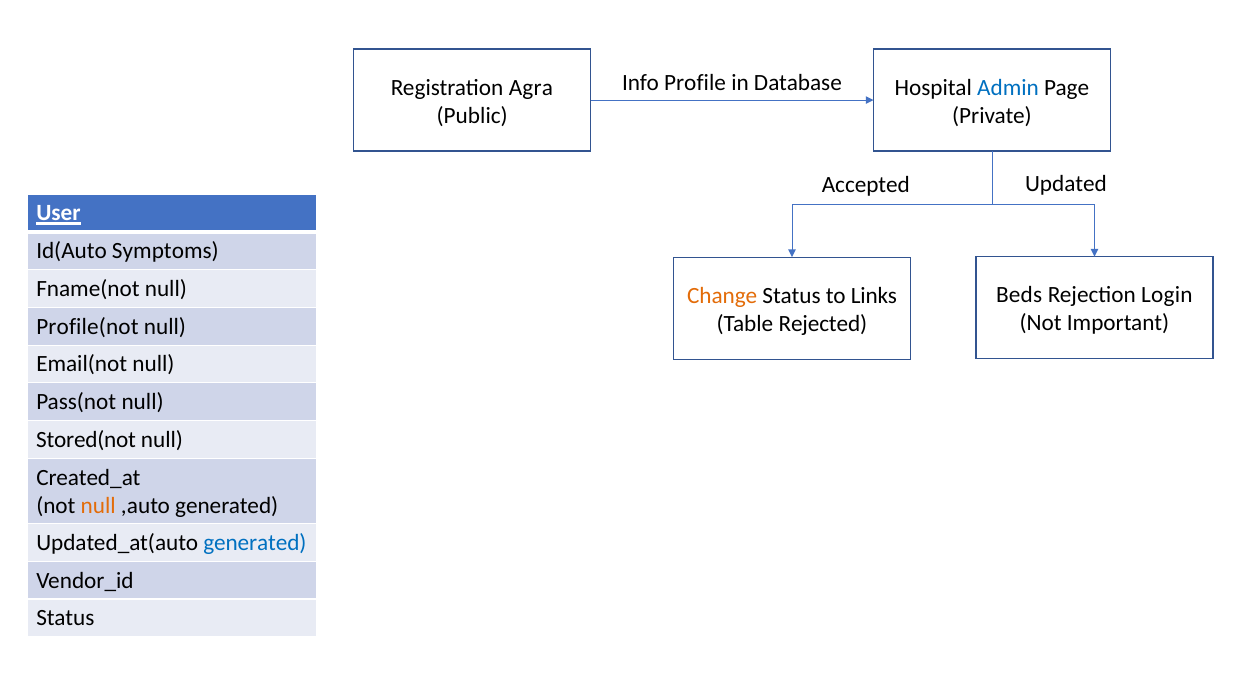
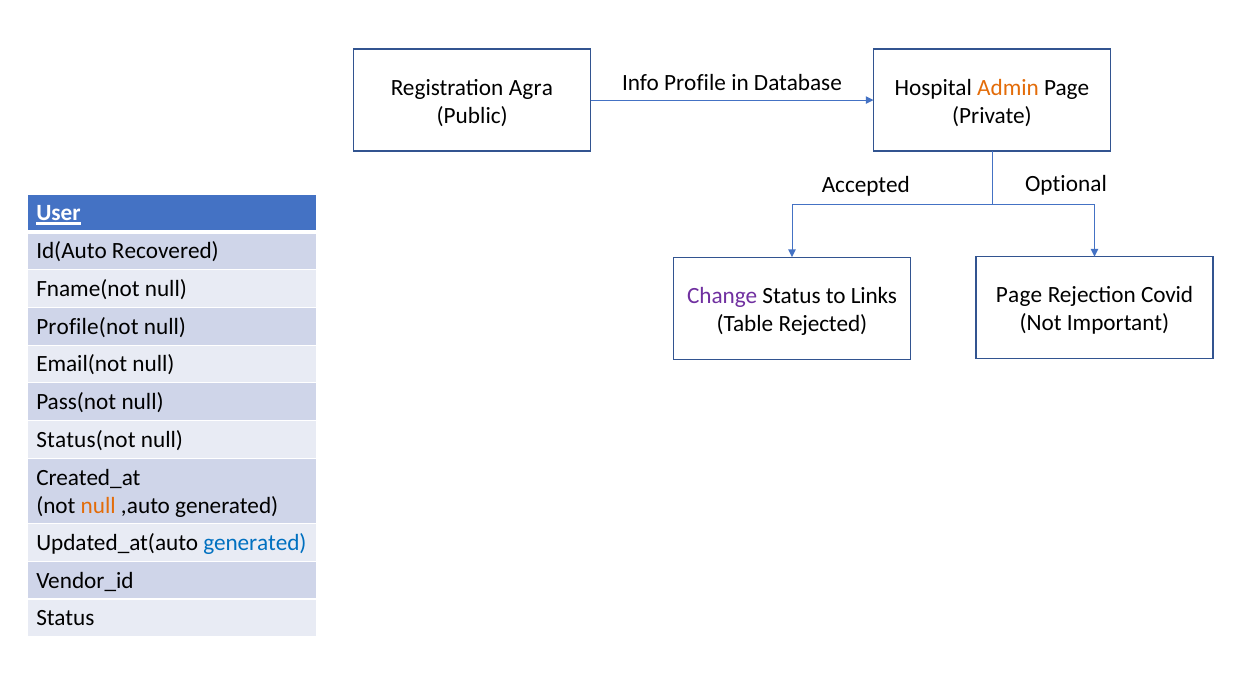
Admin colour: blue -> orange (1008, 88)
Updated: Updated -> Optional (1066, 184)
Symptoms: Symptoms -> Recovered (165, 251)
Beds: Beds -> Page (1019, 295)
Login: Login -> Covid (1167, 295)
Change colour: orange -> purple (722, 296)
Stored(not: Stored(not -> Status(not (86, 439)
